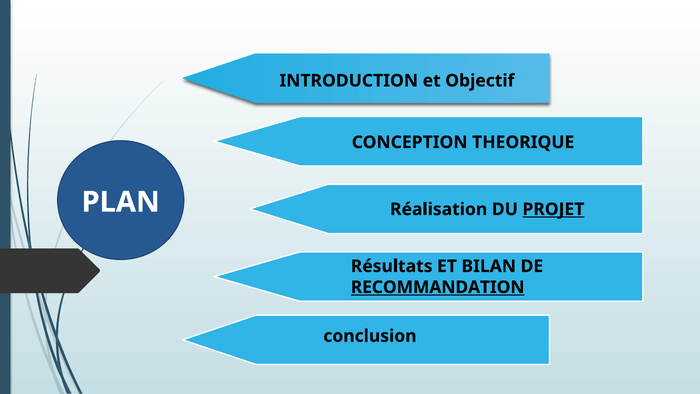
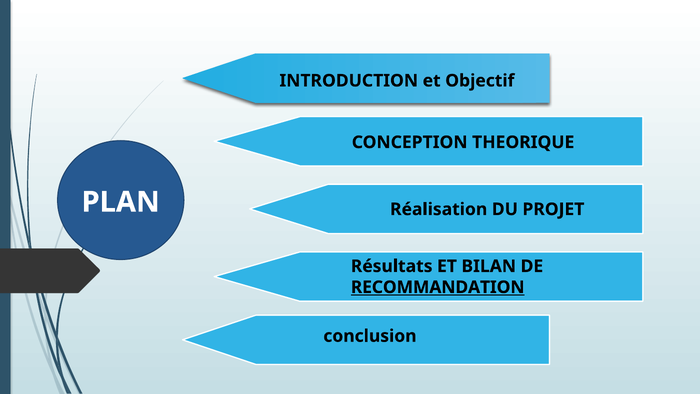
PROJET underline: present -> none (553, 209)
